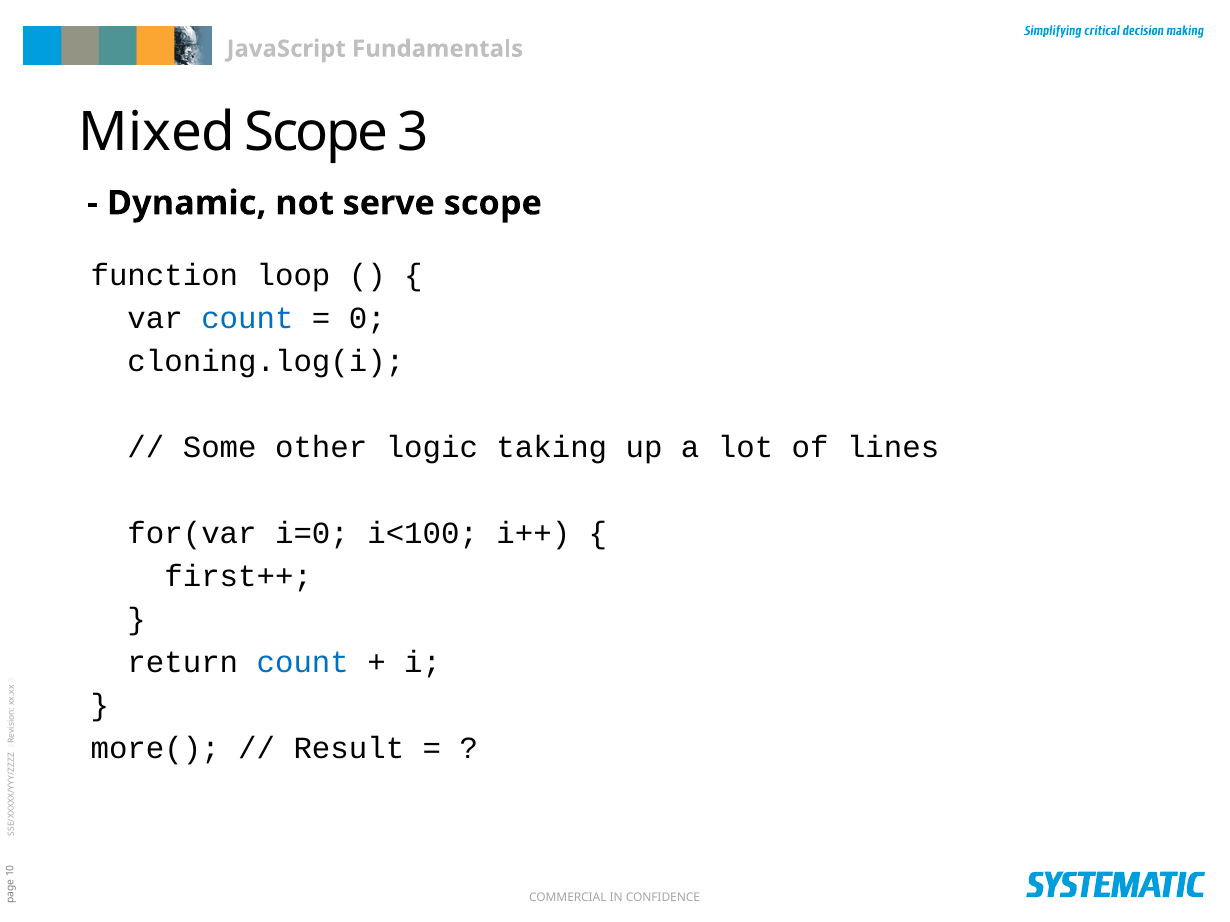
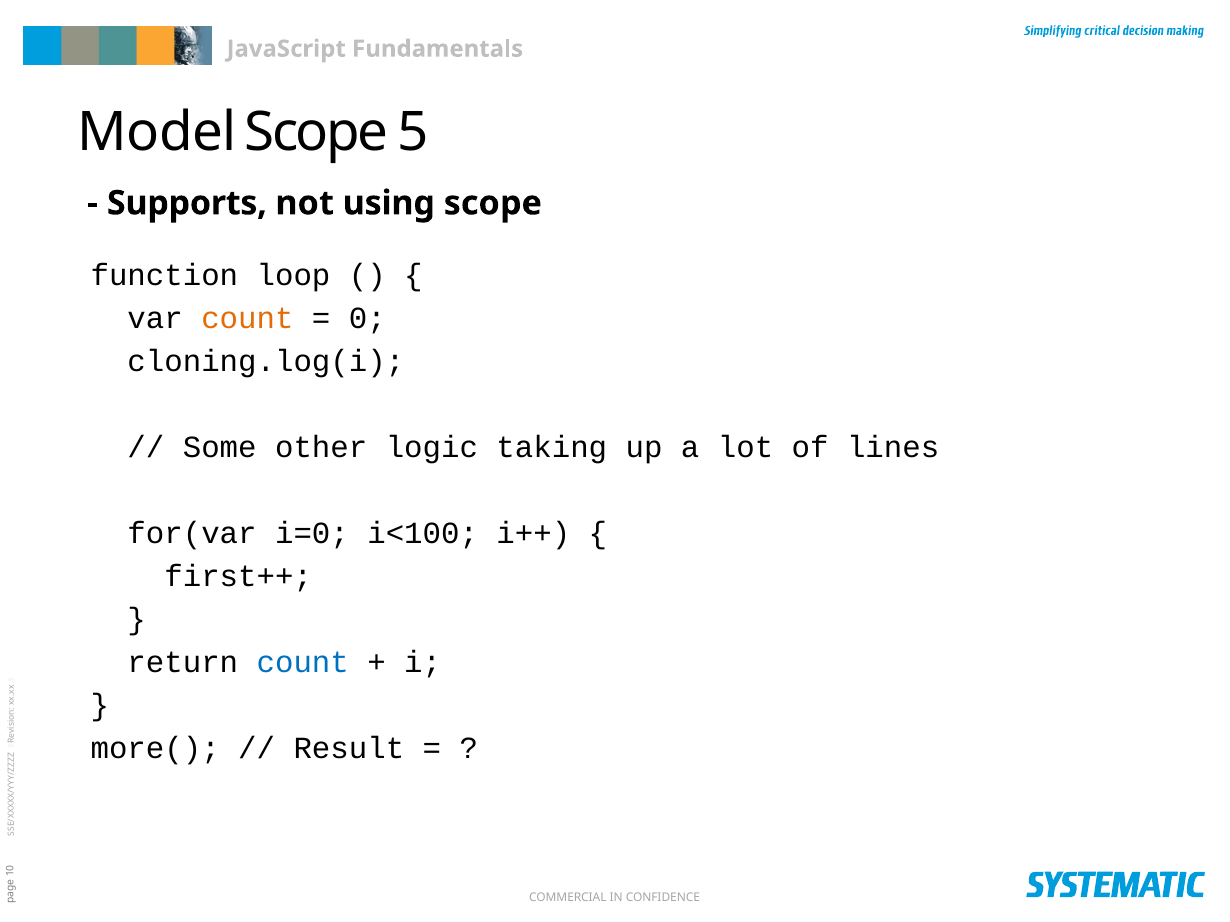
Mixed: Mixed -> Model (157, 133)
3: 3 -> 5 (413, 133)
Dynamic: Dynamic -> Supports (187, 203)
serve: serve -> using (389, 203)
count colour: blue -> orange (247, 318)
